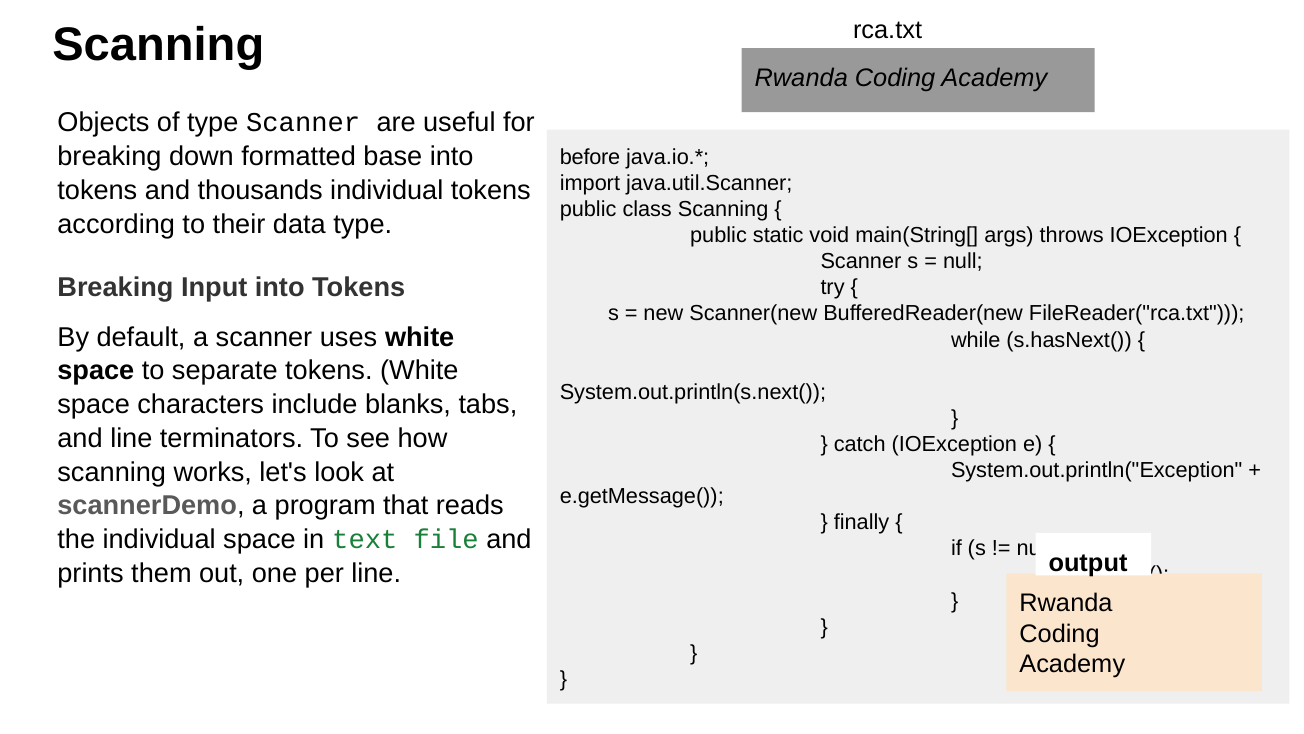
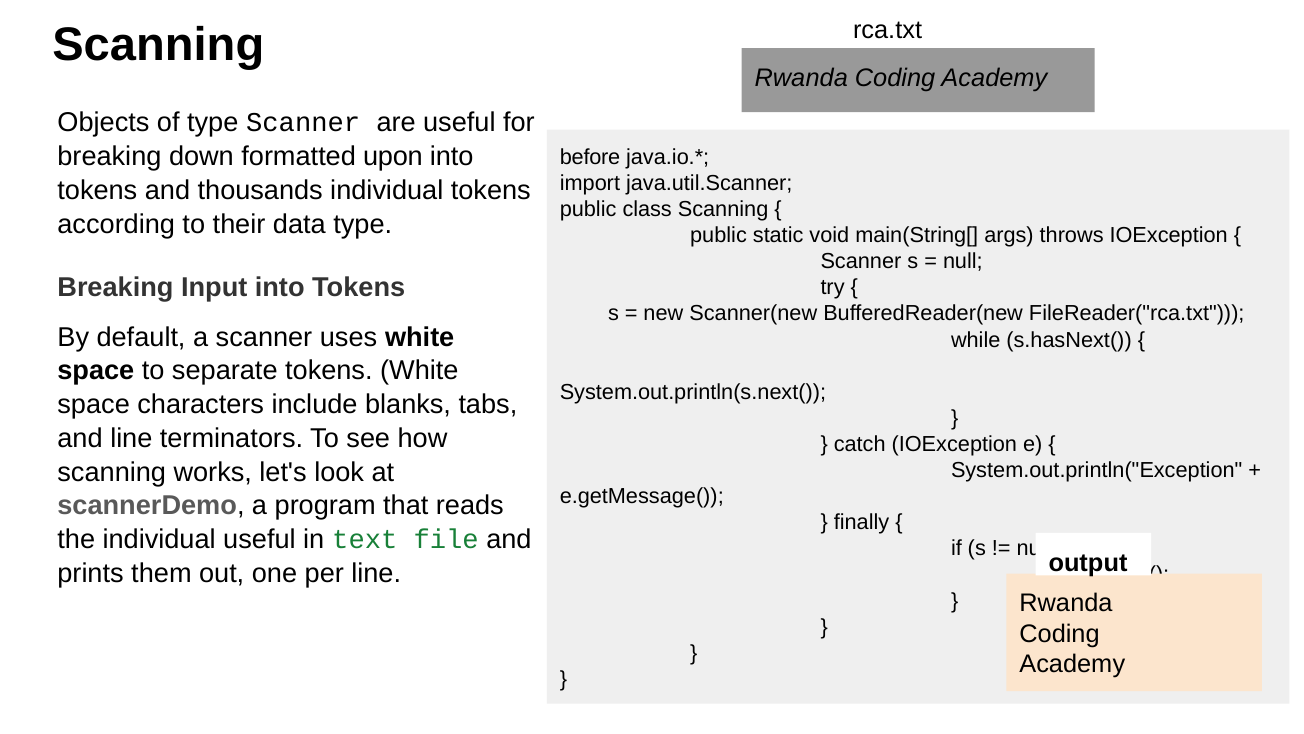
base: base -> upon (393, 156)
individual space: space -> useful (259, 539)
